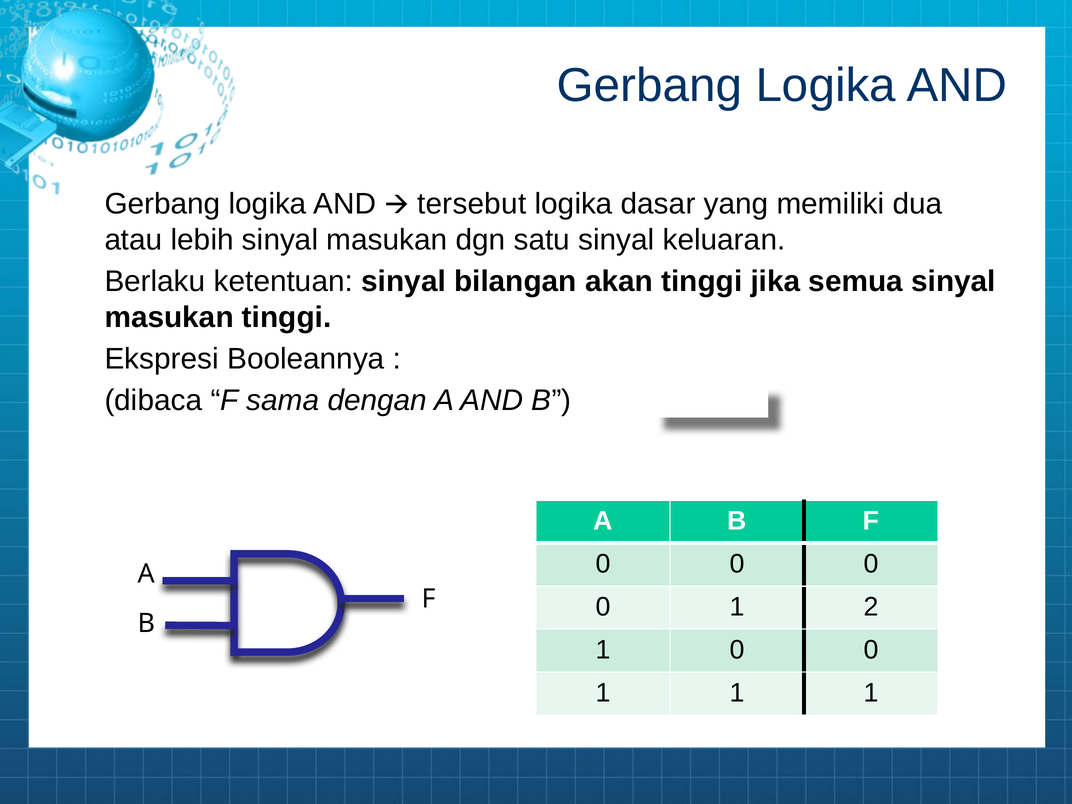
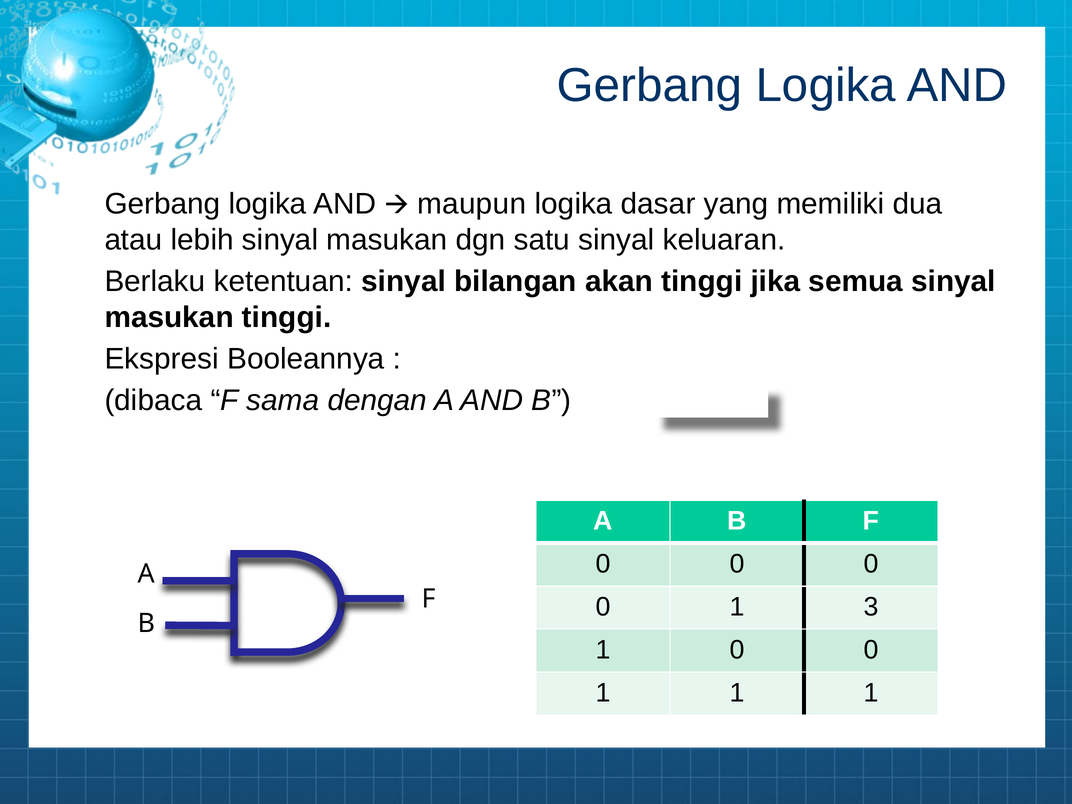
tersebut: tersebut -> maupun (472, 204)
2: 2 -> 3 (871, 607)
